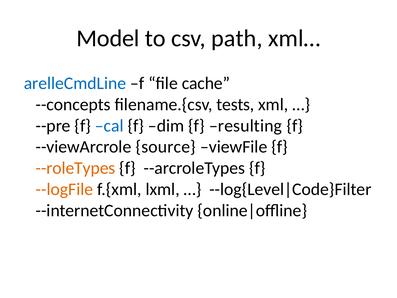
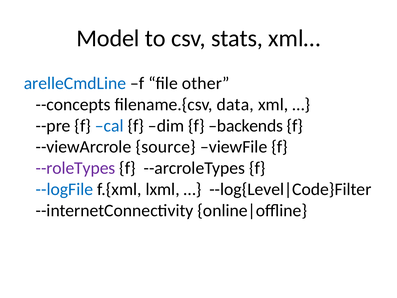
path: path -> stats (237, 38)
cache: cache -> other (206, 83)
tests: tests -> data (235, 104)
resulting: resulting -> backends (246, 126)
--roleTypes colour: orange -> purple (76, 168)
--logFile colour: orange -> blue (64, 189)
